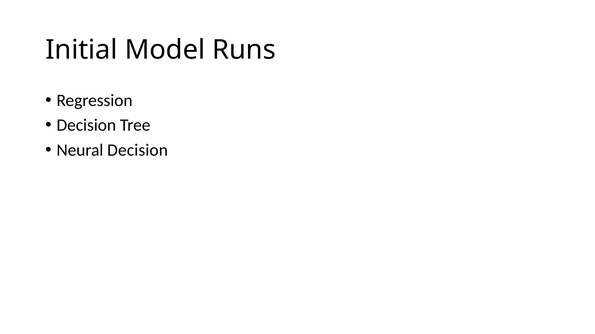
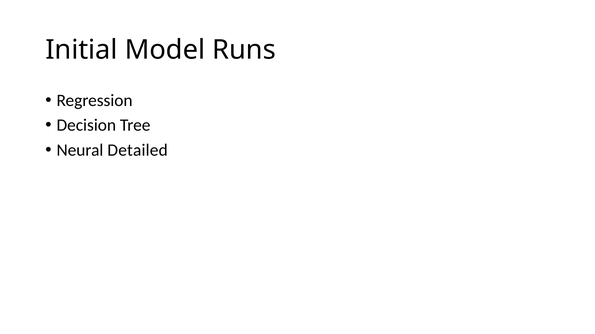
Neural Decision: Decision -> Detailed (138, 150)
